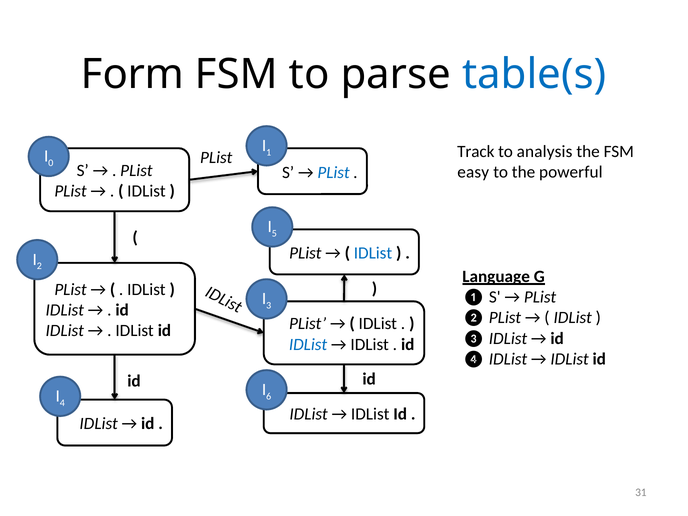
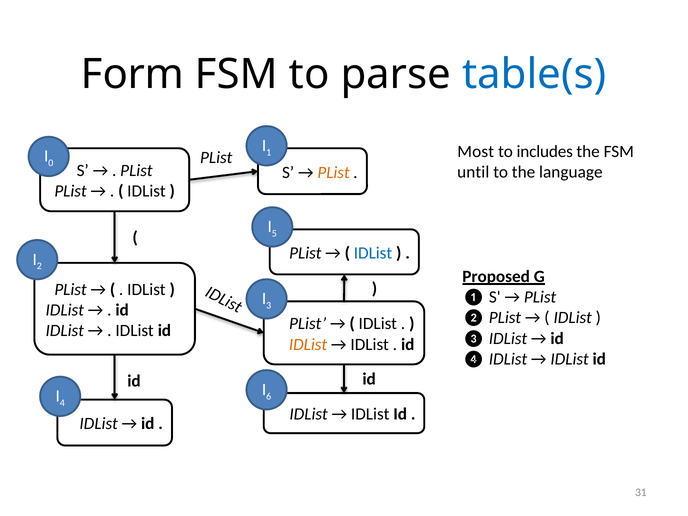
Track: Track -> Most (476, 152)
analysis: analysis -> includes (545, 152)
PList colour: blue -> orange (334, 172)
easy: easy -> until (473, 172)
powerful: powerful -> language (571, 172)
Language: Language -> Proposed (496, 276)
IDList colour: blue -> orange (308, 344)
